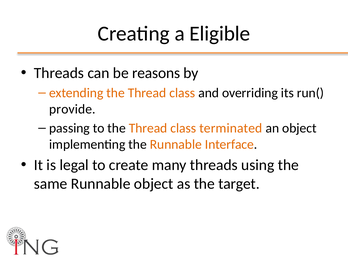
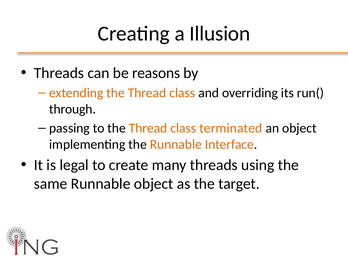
Eligible: Eligible -> Illusion (220, 34)
provide: provide -> through (73, 109)
